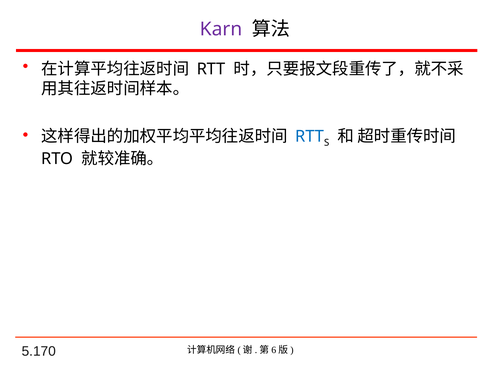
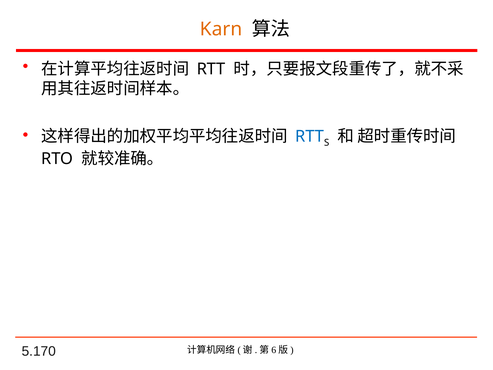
Karn colour: purple -> orange (221, 29)
